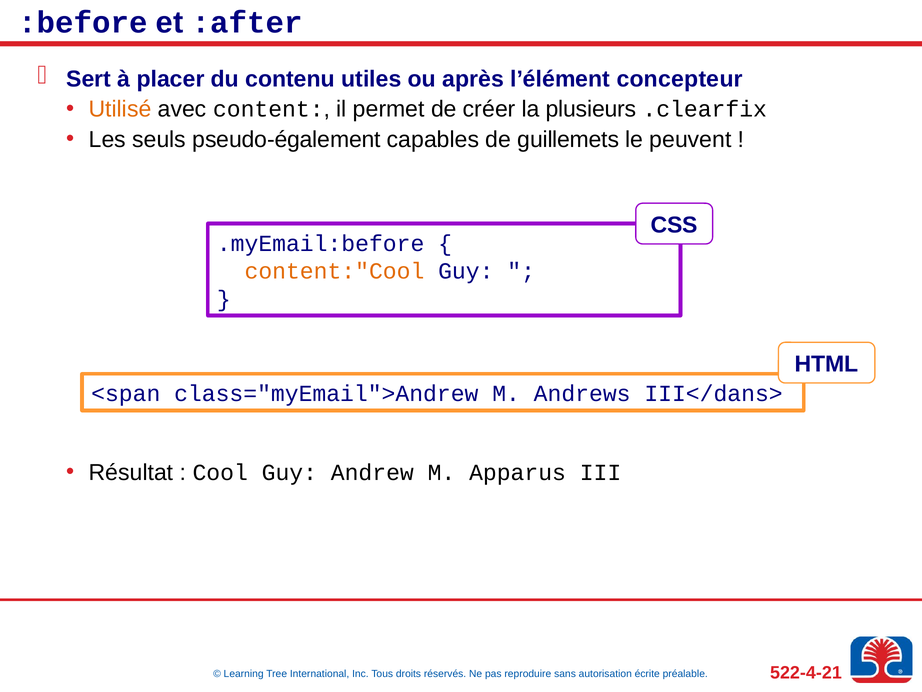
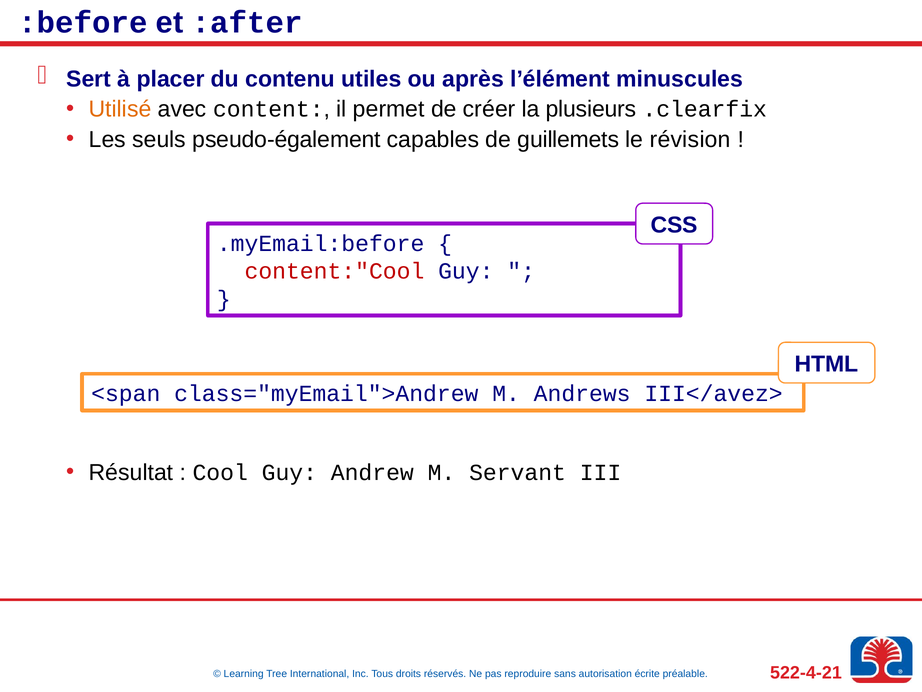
concepteur: concepteur -> minuscules (680, 79)
peuvent: peuvent -> révision (690, 139)
content:"Cool colour: orange -> red (334, 271)
III</dans>: III</dans> -> III</avez> (714, 393)
Apparus: Apparus -> Servant (518, 472)
